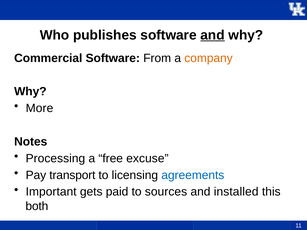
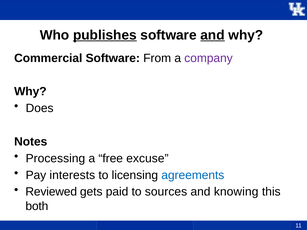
publishes underline: none -> present (105, 35)
company colour: orange -> purple (208, 58)
More: More -> Does (40, 108)
transport: transport -> interests (72, 175)
Important: Important -> Reviewed (51, 192)
installed: installed -> knowing (236, 192)
